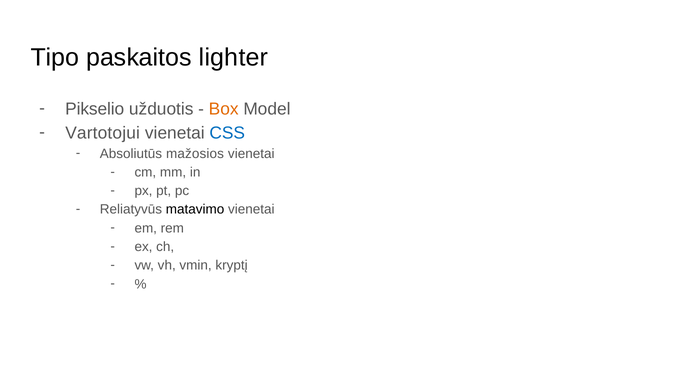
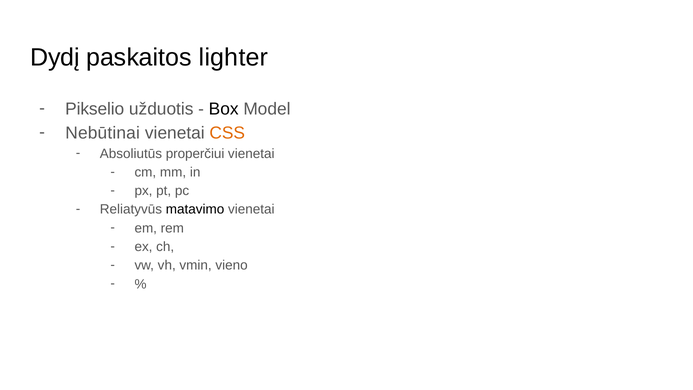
Tipo: Tipo -> Dydį (55, 57)
Box colour: orange -> black (224, 109)
Vartotojui: Vartotojui -> Nebūtinai (103, 133)
CSS colour: blue -> orange (227, 133)
mažosios: mažosios -> properčiui (195, 154)
kryptį: kryptį -> vieno (232, 265)
